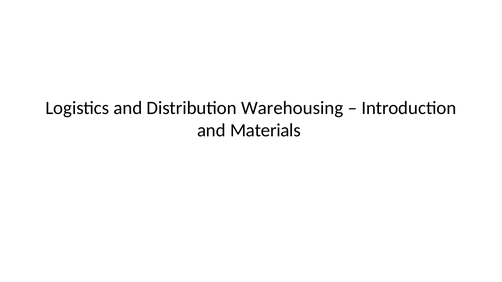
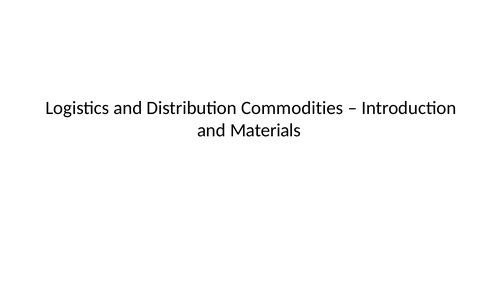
Warehousing: Warehousing -> Commodities (292, 108)
